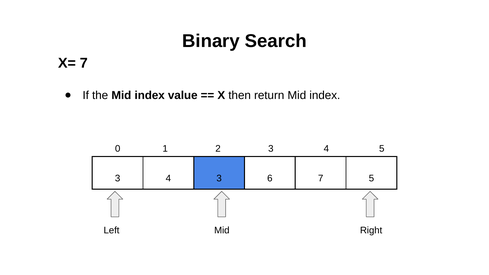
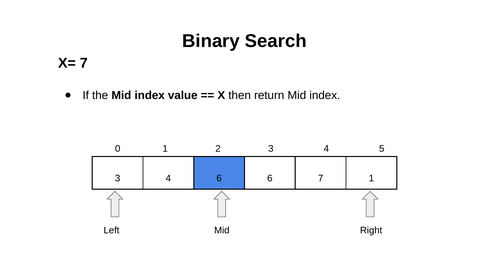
4 3: 3 -> 6 (219, 178)
7 5: 5 -> 1 (371, 178)
